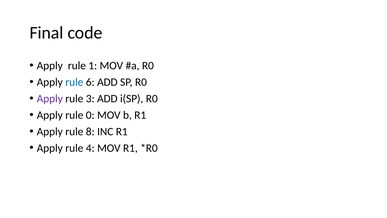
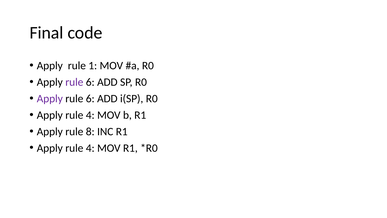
rule colour: blue -> purple (74, 82)
3: 3 -> 6 (90, 98)
0: 0 -> 4 (90, 115)
